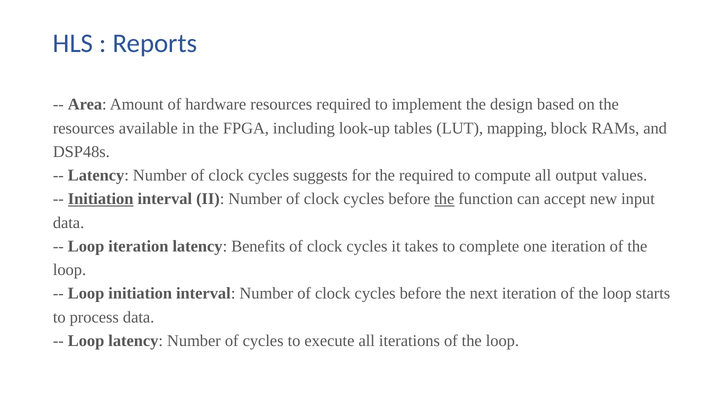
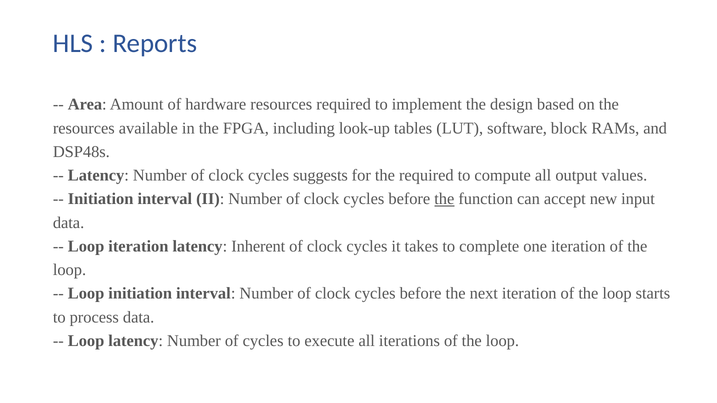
mapping: mapping -> software (517, 128)
Initiation underline: present -> none (101, 199)
Benefits: Benefits -> Inherent (258, 246)
